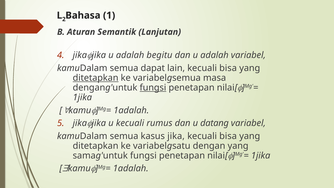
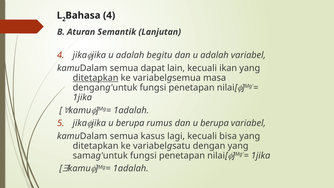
1: 1 -> 4 (109, 15)
lain kecuali bisa: bisa -> ikan (228, 68)
fungsi underline: present -> none (153, 88)
kecuali: kecuali -> berupa (130, 123)
dan u datang: datang -> berupa (215, 123)
kasus jika: jika -> lagi (176, 136)
